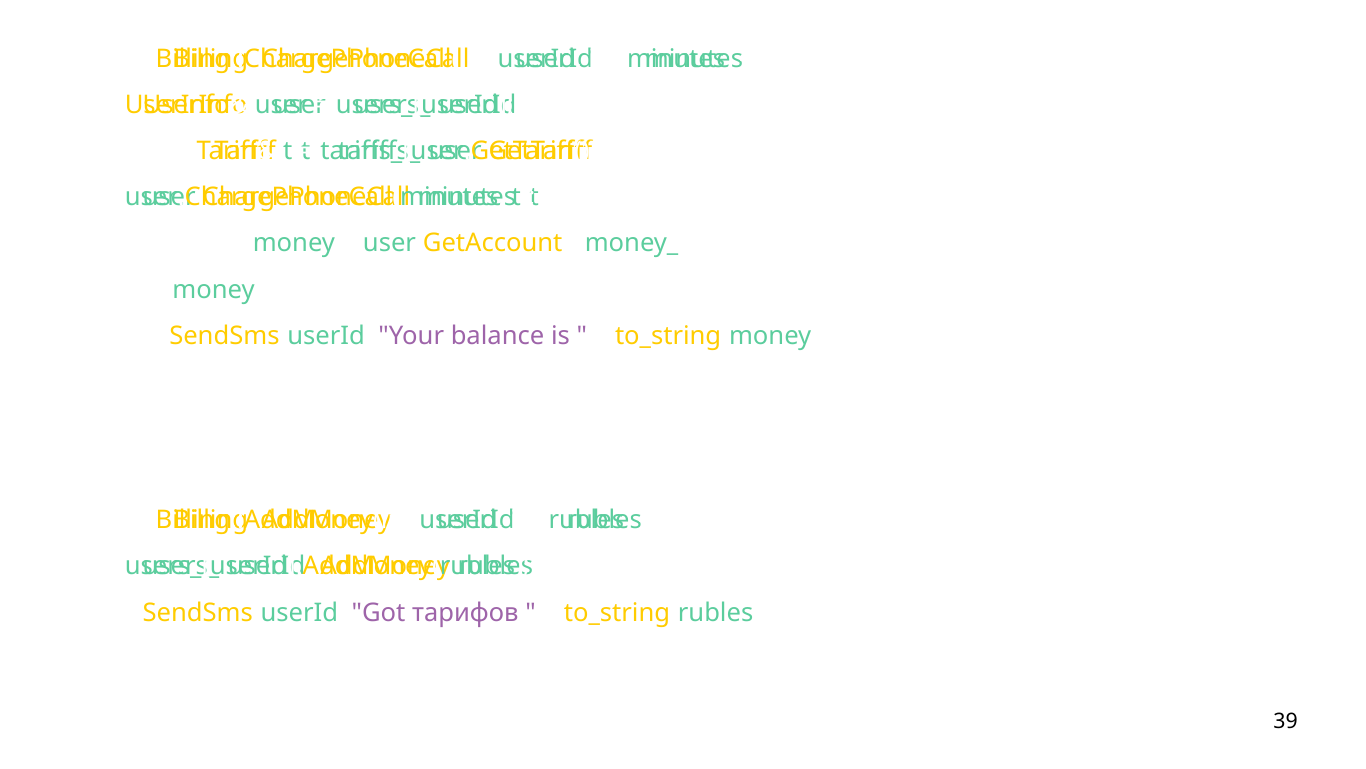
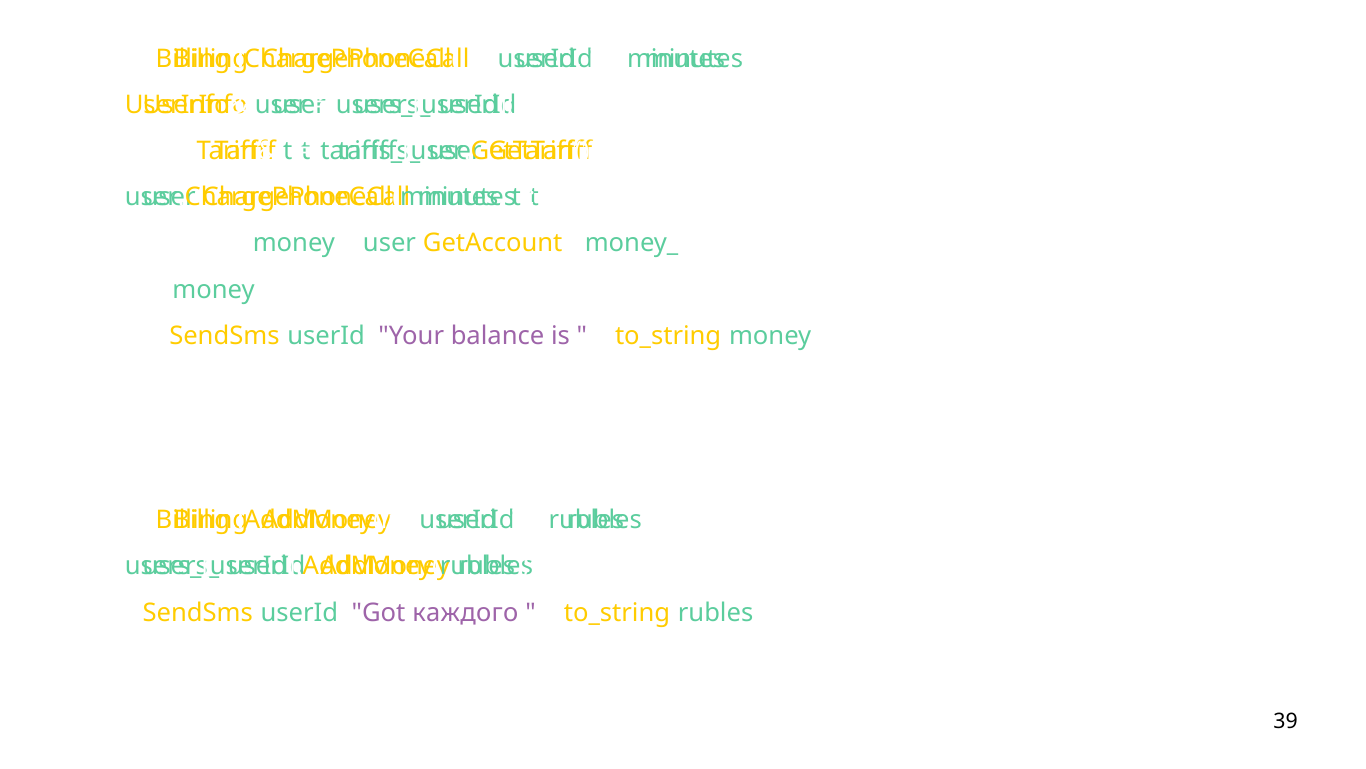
тарифов: тарифов -> каждого (465, 612)
